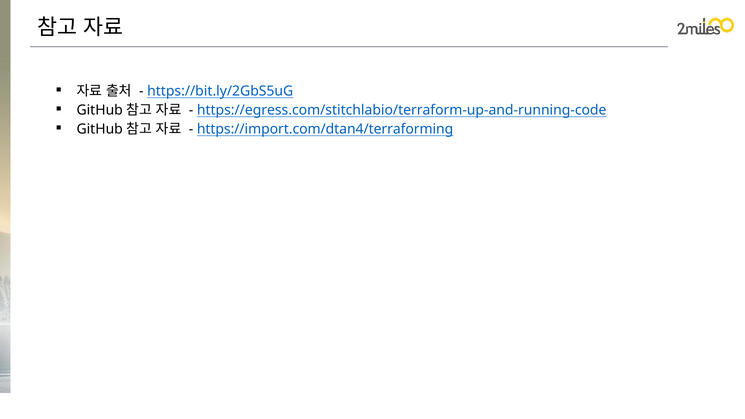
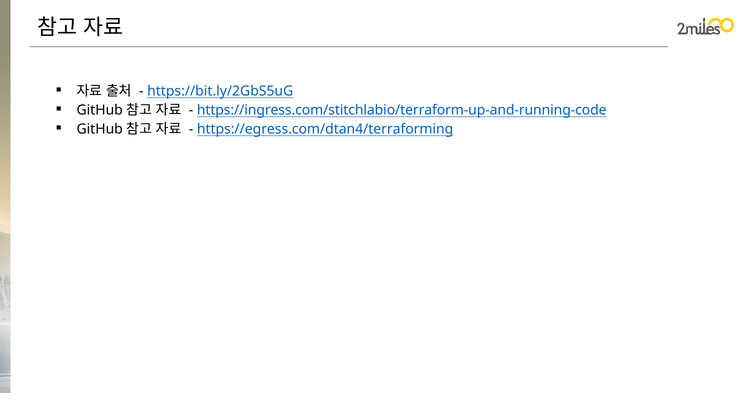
https://egress.com/stitchlabio/terraform-up-and-running-code: https://egress.com/stitchlabio/terraform-up-and-running-code -> https://ingress.com/stitchlabio/terraform-up-and-running-code (402, 110)
https://import.com/dtan4/terraforming: https://import.com/dtan4/terraforming -> https://egress.com/dtan4/terraforming (325, 129)
